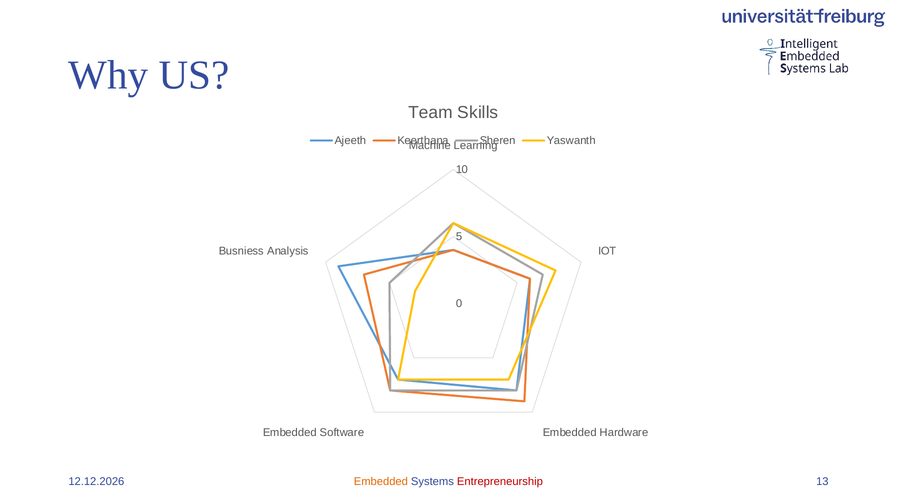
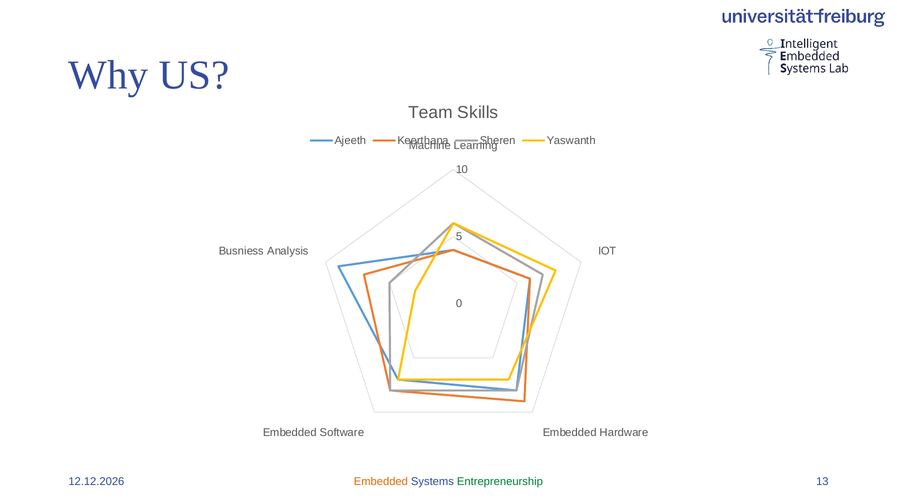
Entrepreneurship colour: red -> green (500, 482)
